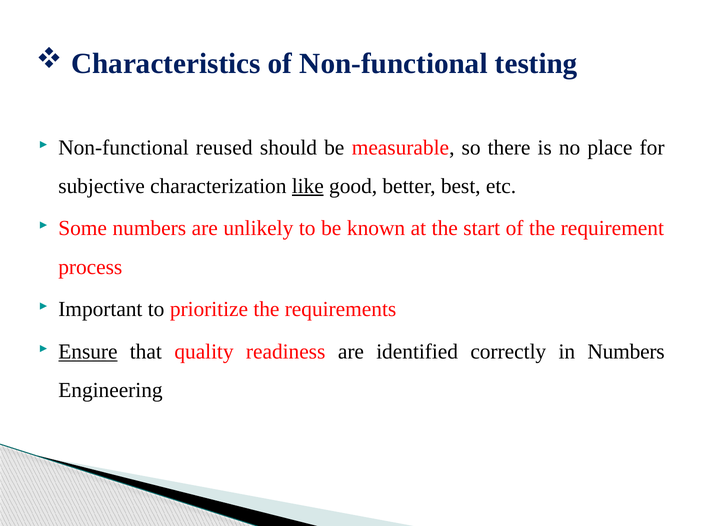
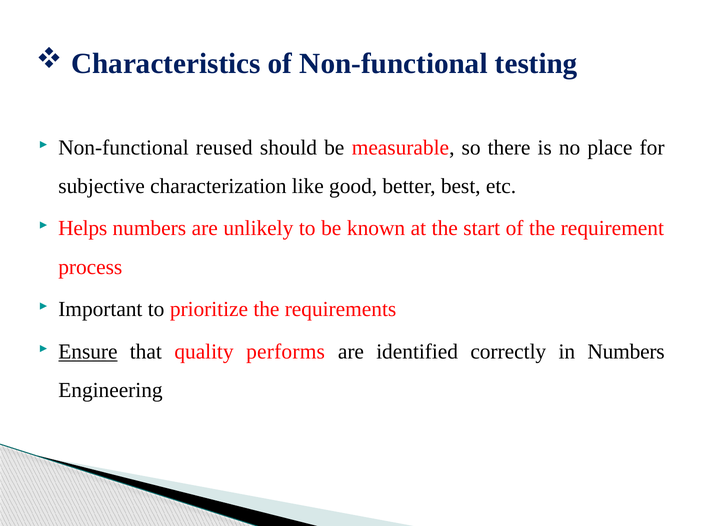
like underline: present -> none (308, 186)
Some: Some -> Helps (83, 228)
readiness: readiness -> performs (286, 352)
